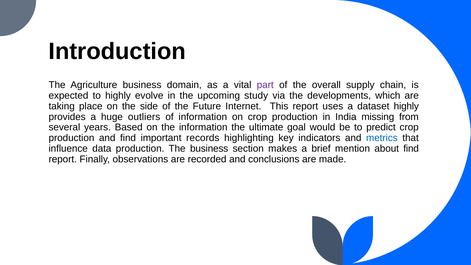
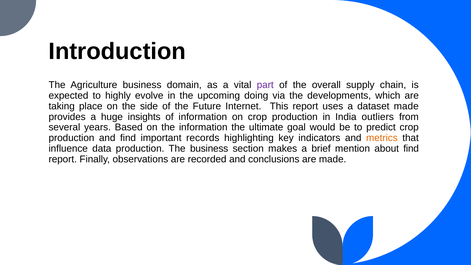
study: study -> doing (256, 96)
dataset highly: highly -> made (406, 106)
outliers: outliers -> insights (144, 117)
missing: missing -> outliers (378, 117)
metrics colour: blue -> orange (382, 138)
